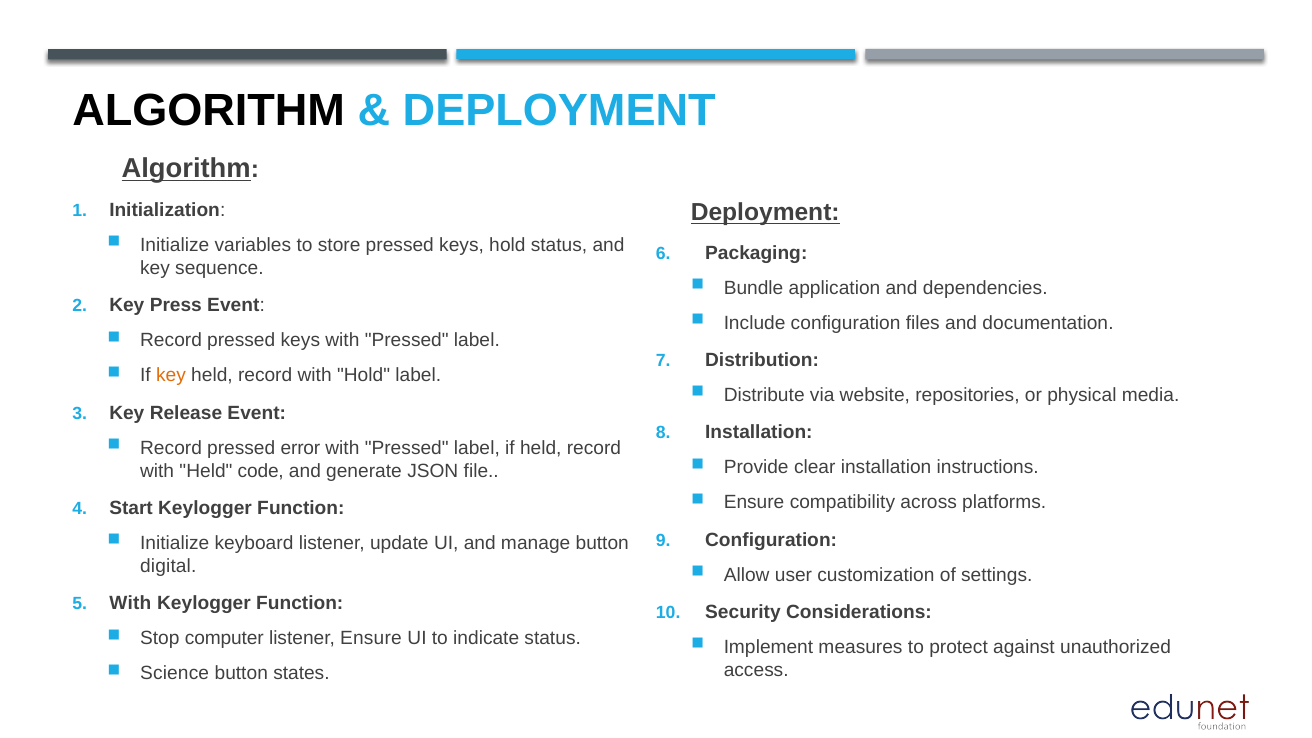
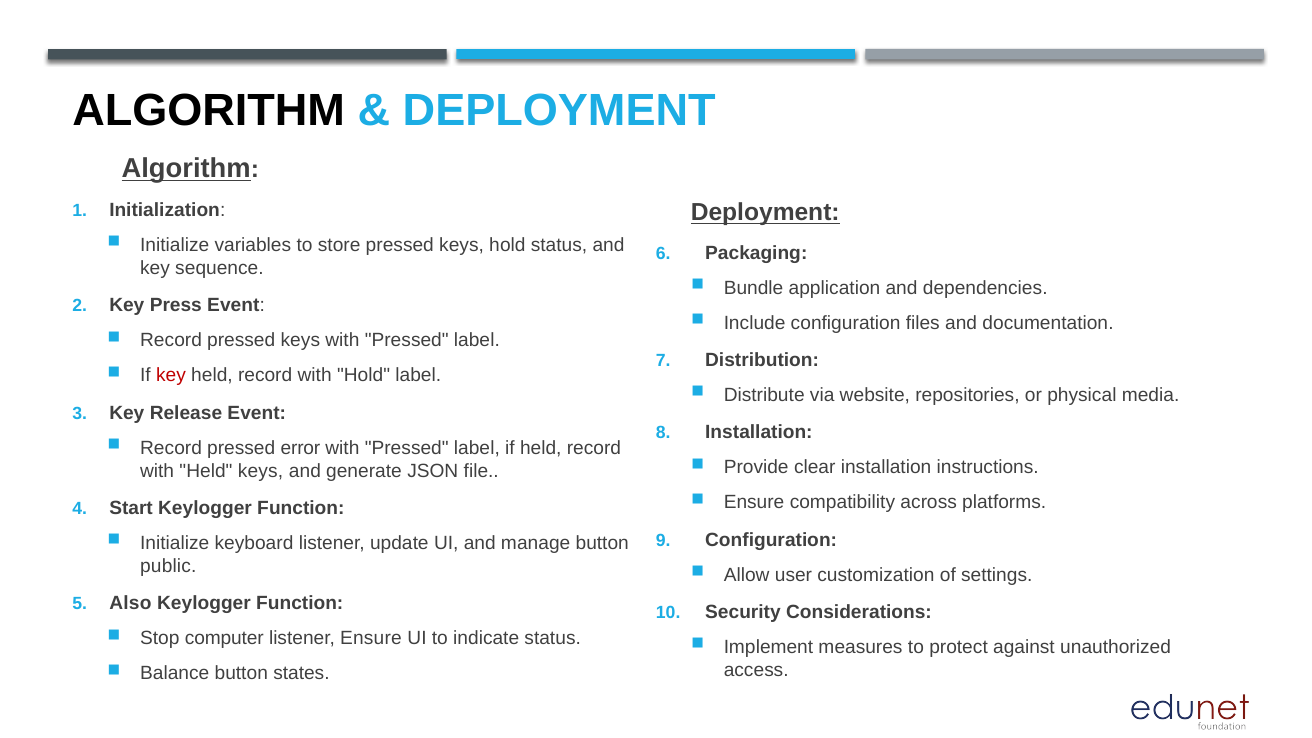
key colour: orange -> red (171, 376)
Held code: code -> keys (261, 471)
digital: digital -> public (168, 566)
With: With -> Also (130, 603)
Science: Science -> Balance (175, 673)
